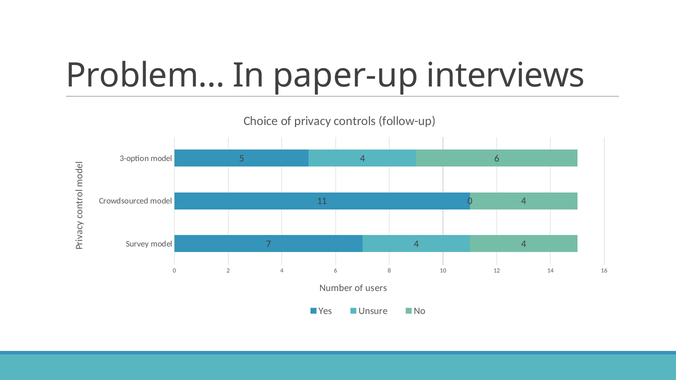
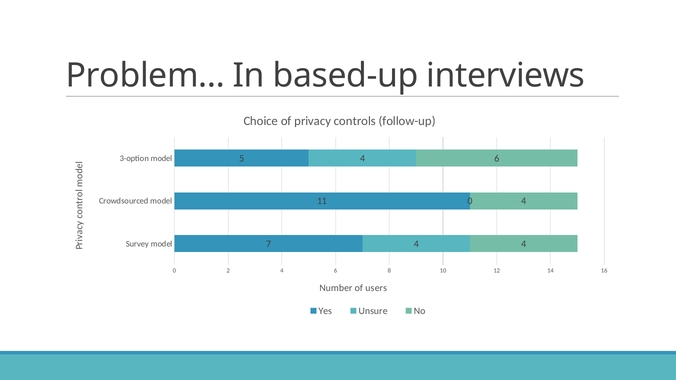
paper-up: paper-up -> based-up (346, 76)
